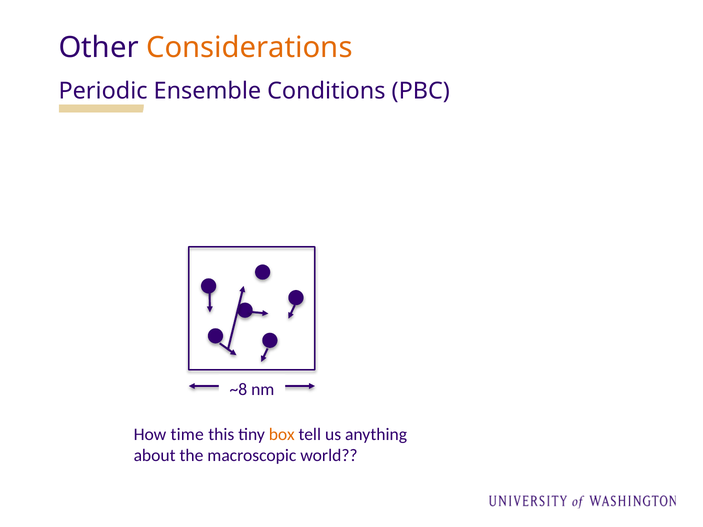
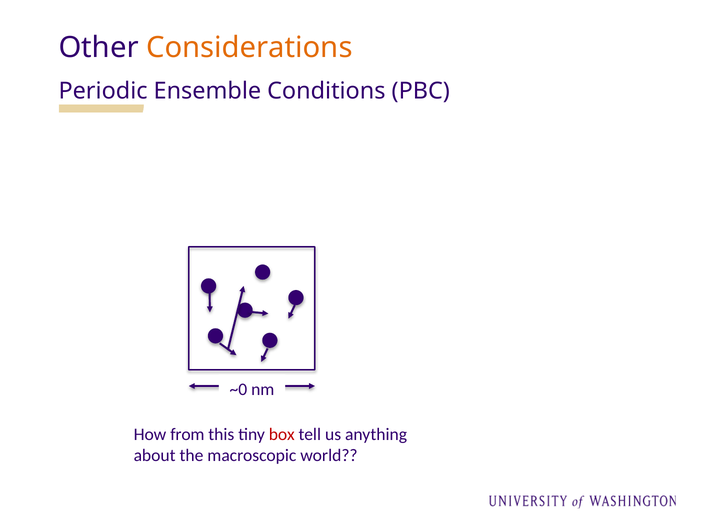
~8: ~8 -> ~0 (238, 390)
time: time -> from (187, 435)
box colour: orange -> red (282, 435)
